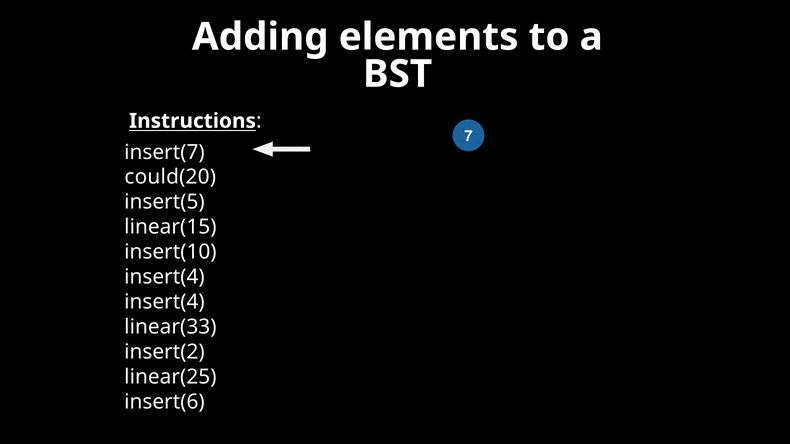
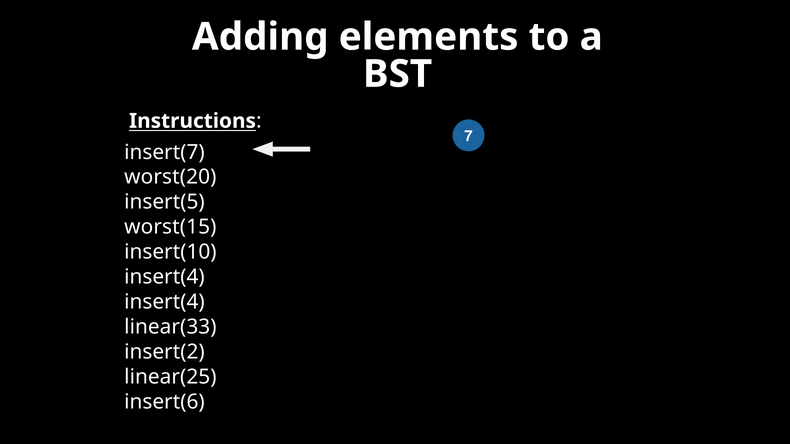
could(20: could(20 -> worst(20 (170, 177)
linear(15: linear(15 -> worst(15 (170, 227)
